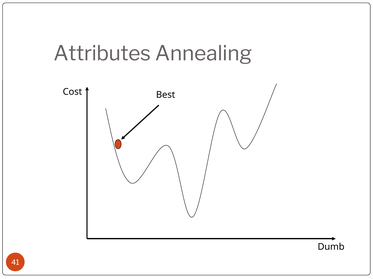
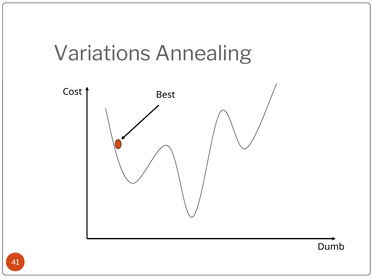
Attributes: Attributes -> Variations (102, 54)
